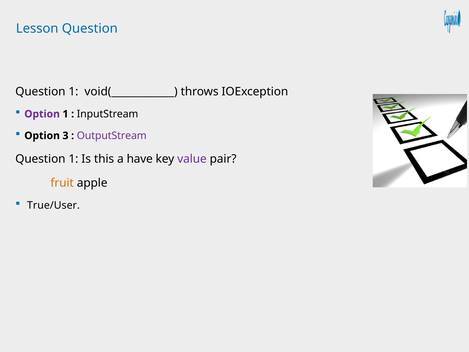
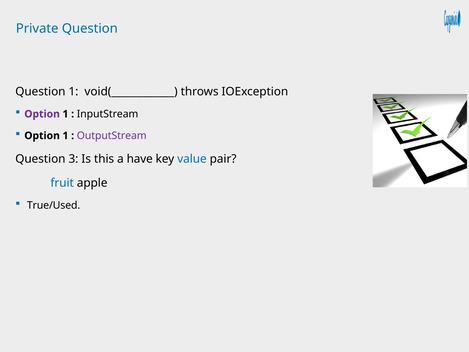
Lesson: Lesson -> Private (37, 28)
3: 3 -> 1 (65, 136)
1: 1 -> 3 (73, 159)
value colour: purple -> blue (192, 159)
fruit colour: orange -> blue (62, 183)
True/User: True/User -> True/Used (54, 205)
